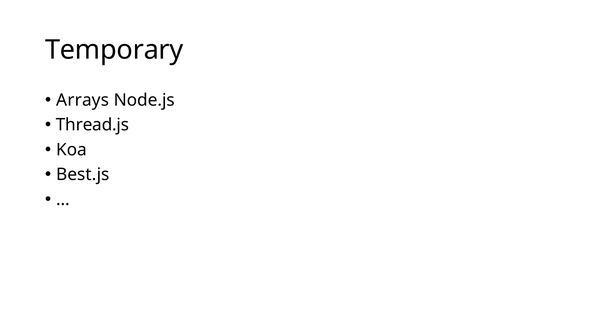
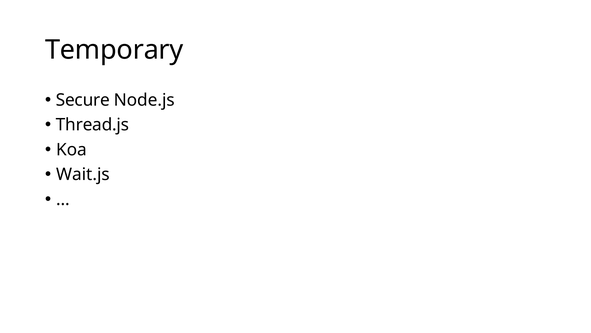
Arrays: Arrays -> Secure (83, 100)
Best.js: Best.js -> Wait.js (83, 174)
